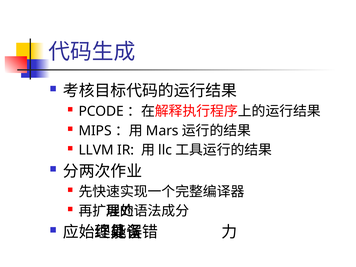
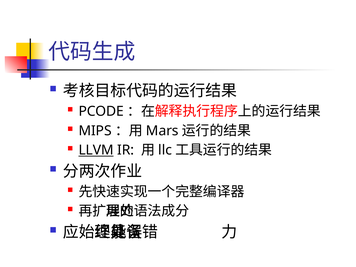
LLVM underline: none -> present (96, 150)
